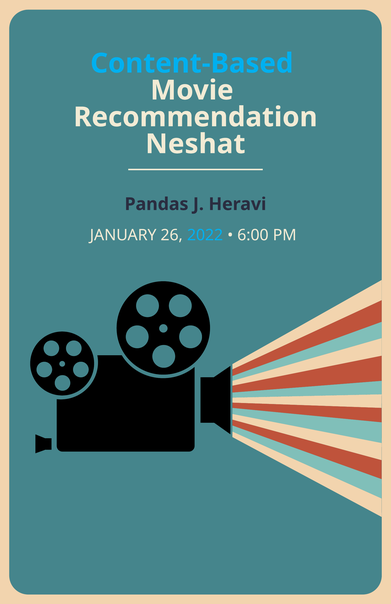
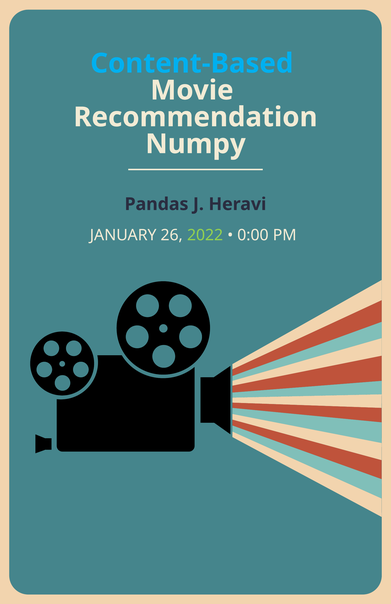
Neshat: Neshat -> Numpy (195, 144)
2022 colour: light blue -> light green (205, 235)
6:00: 6:00 -> 0:00 (253, 235)
